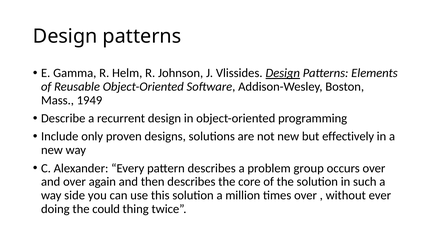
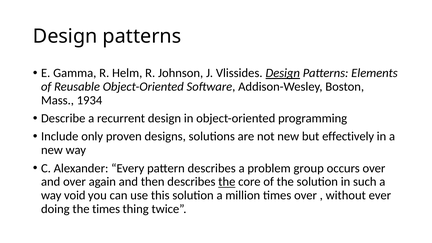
1949: 1949 -> 1934 (90, 100)
the underline: none -> present (227, 182)
side: side -> void (75, 195)
the could: could -> times (106, 209)
